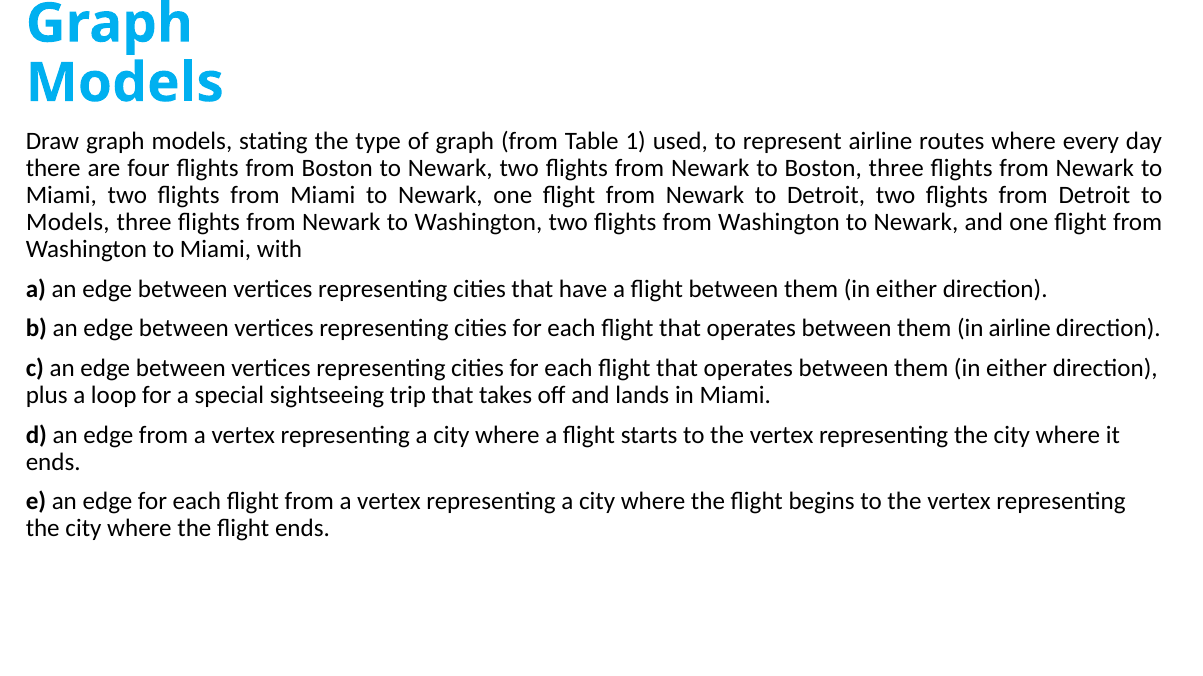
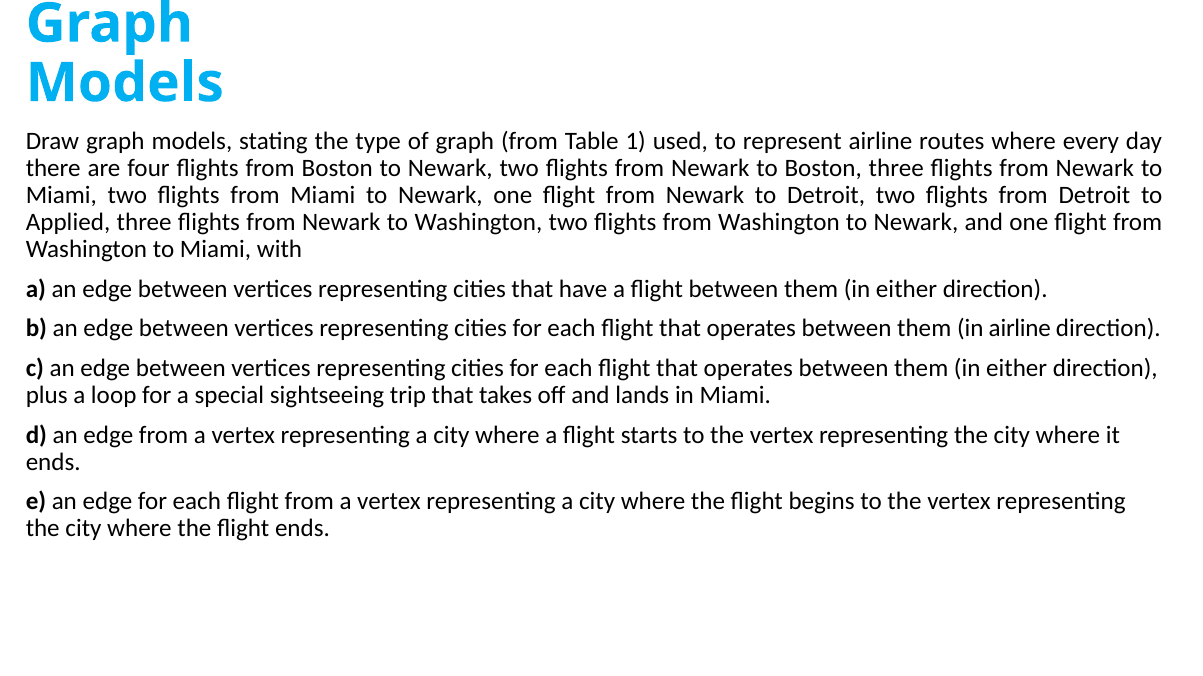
Models: Models -> Applied (68, 223)
